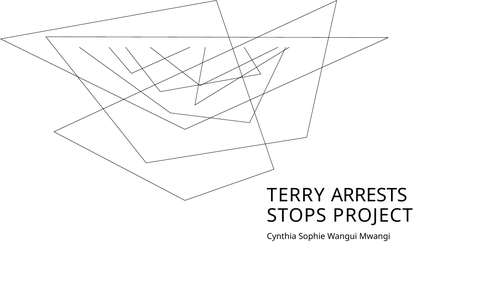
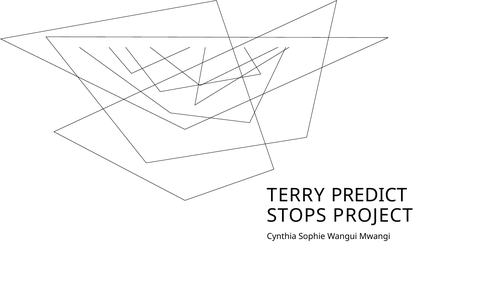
ARRESTS: ARRESTS -> PREDICT (369, 195)
